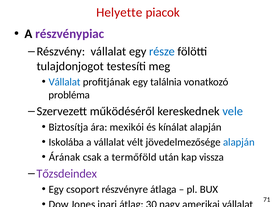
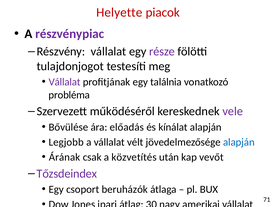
része colour: blue -> purple (162, 51)
Vállalat colour: blue -> purple (65, 82)
vele colour: blue -> purple (233, 111)
Biztosítja: Biztosítja -> Bővülése (68, 127)
mexikói: mexikói -> előadás (127, 127)
Iskolába: Iskolába -> Legjobb (66, 142)
termőföld: termőföld -> közvetítés (134, 157)
vissza: vissza -> vevőt (211, 157)
részvényre: részvényre -> beruházók (125, 189)
